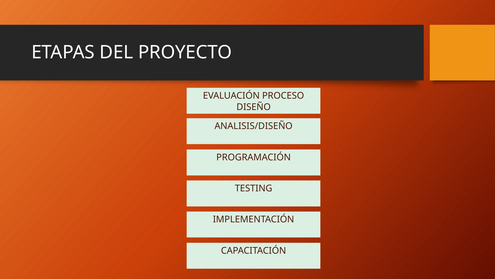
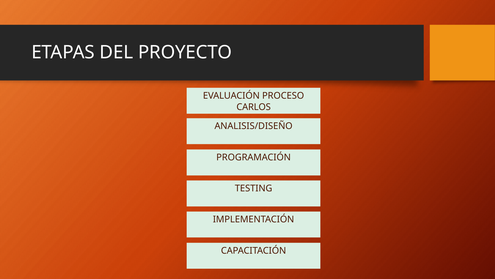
DISEÑO: DISEÑO -> CARLOS (254, 107)
